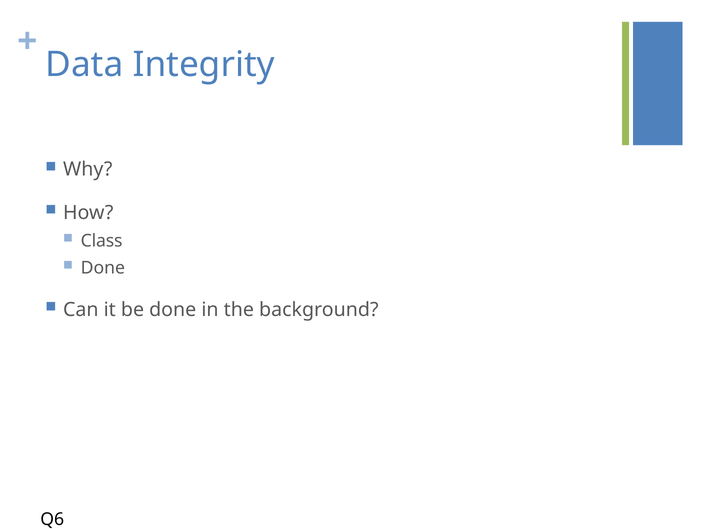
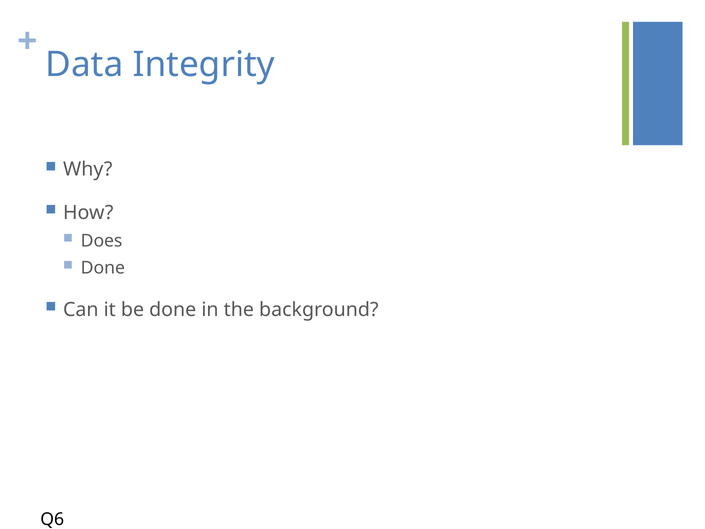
Class: Class -> Does (102, 241)
